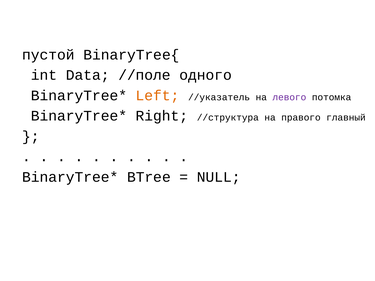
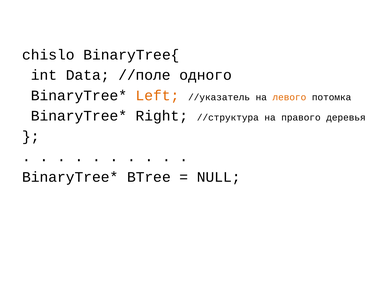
пустой: пустой -> chislo (48, 55)
левого colour: purple -> orange (289, 97)
главный: главный -> деревья (346, 118)
